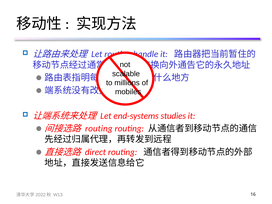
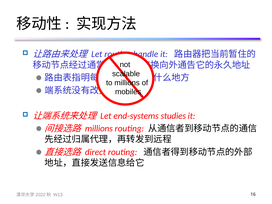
routing: routing -> millions (99, 129)
